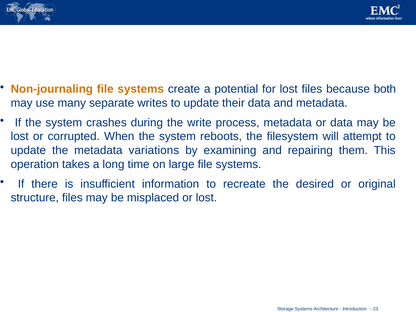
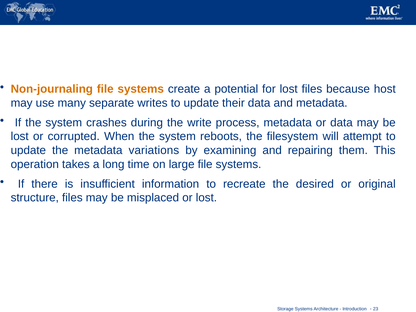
both: both -> host (385, 89)
